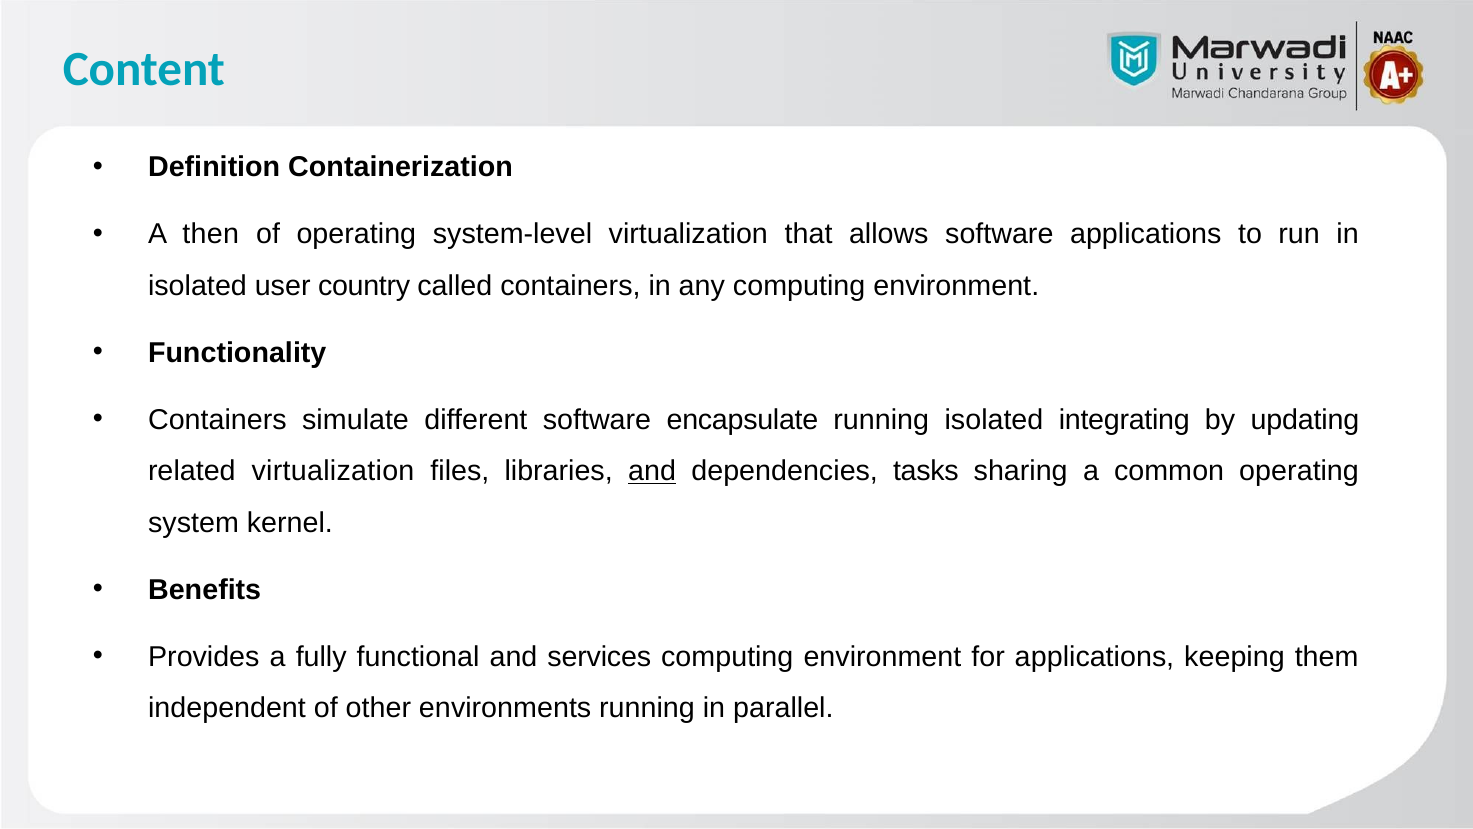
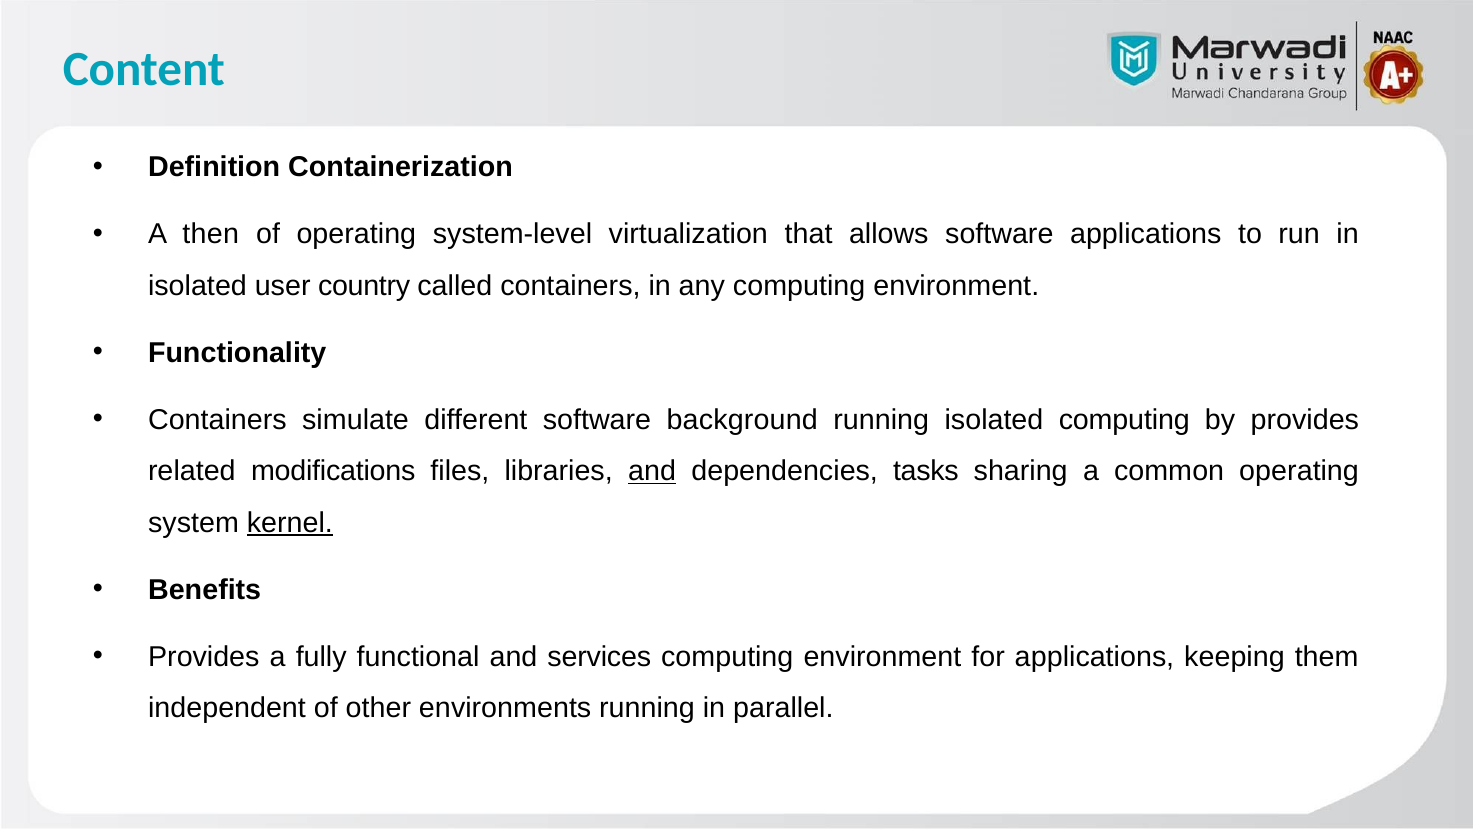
encapsulate: encapsulate -> background (742, 419)
isolated integrating: integrating -> computing (1124, 419)
by updating: updating -> provides (1305, 419)
related virtualization: virtualization -> modifications (333, 471)
kernel underline: none -> present (290, 523)
